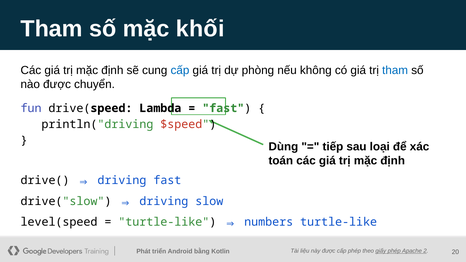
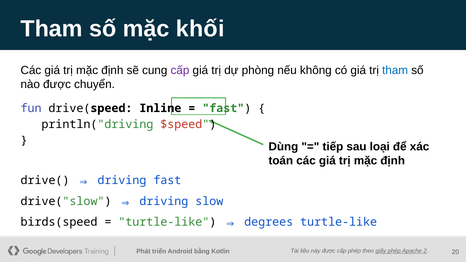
cấp colour: blue -> purple (180, 70)
Lambda: Lambda -> Inline (160, 108)
level(speed: level(speed -> birds(speed (59, 222)
numbers: numbers -> degrees (269, 222)
